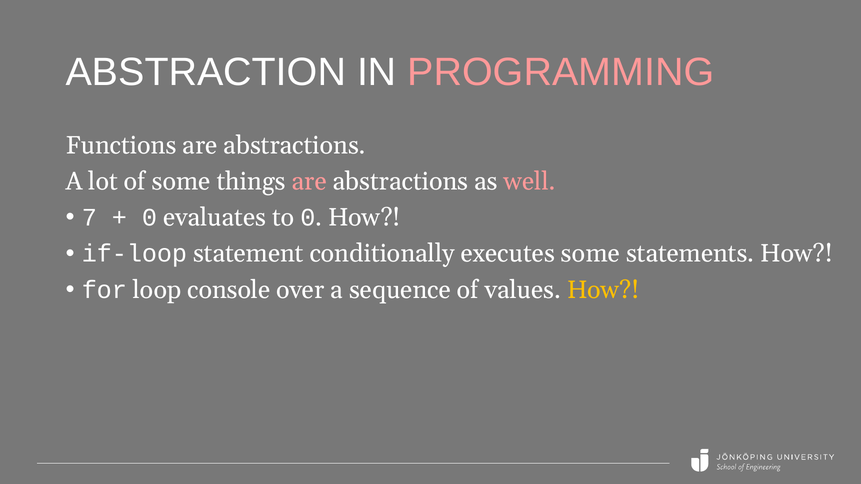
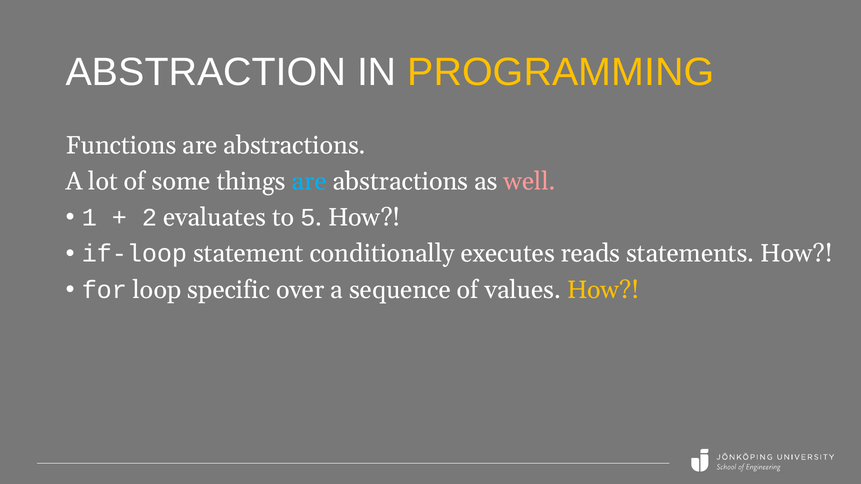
PROGRAMMING colour: pink -> yellow (561, 72)
are colour: pink -> light blue (309, 182)
7: 7 -> 1 (89, 218)
0: 0 -> 2 (149, 218)
to 0: 0 -> 5 (308, 218)
executes some: some -> reads (591, 254)
console: console -> specific (229, 290)
